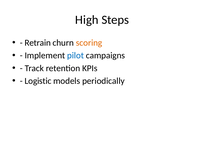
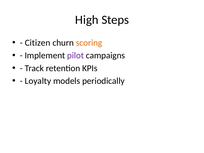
Retrain: Retrain -> Citizen (38, 43)
pilot colour: blue -> purple (75, 55)
Logistic: Logistic -> Loyalty (38, 81)
